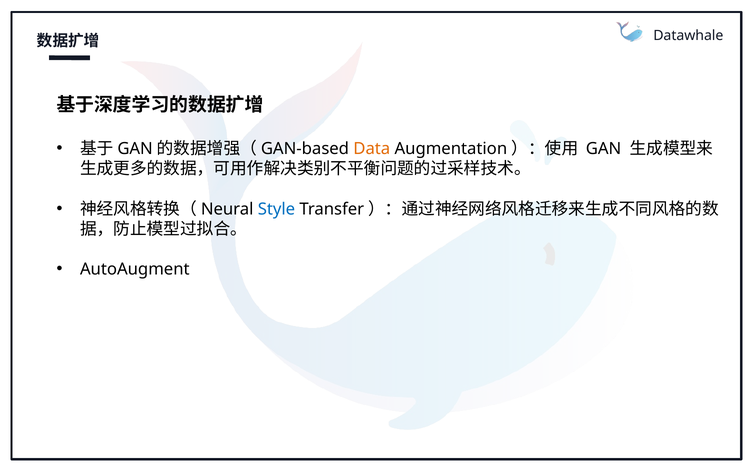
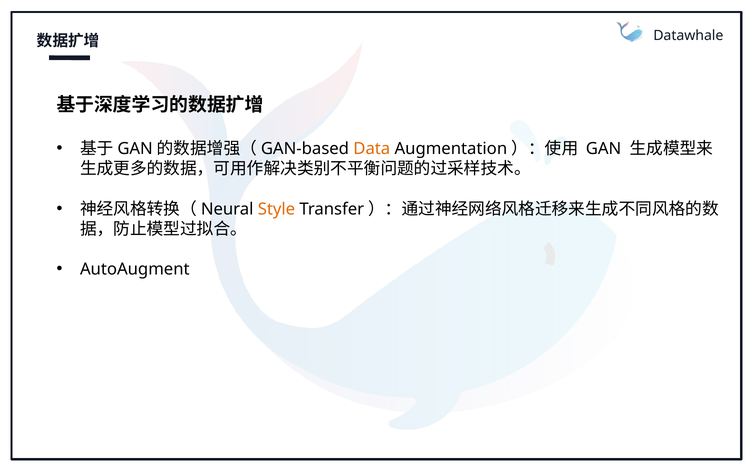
Style colour: blue -> orange (276, 209)
